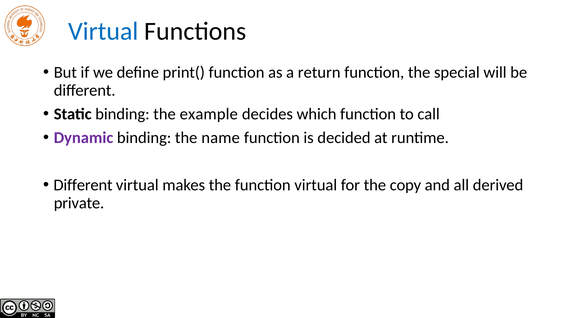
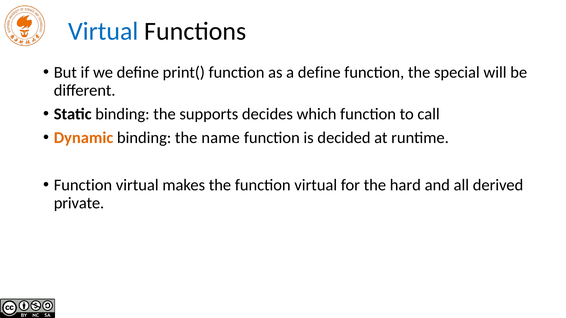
a return: return -> define (319, 73)
example: example -> supports (209, 114)
Dynamic colour: purple -> orange (84, 138)
Different: Different -> Function (83, 185)
copy: copy -> hard (405, 185)
